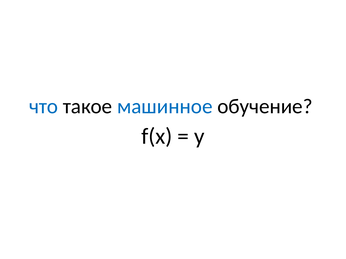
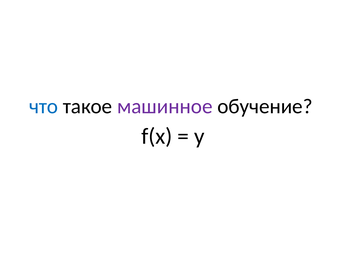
машинное colour: blue -> purple (165, 107)
